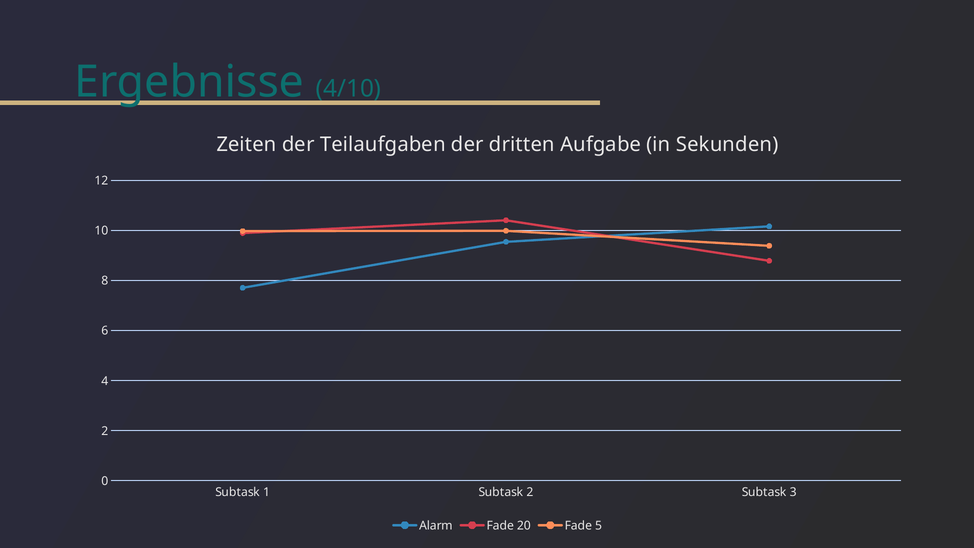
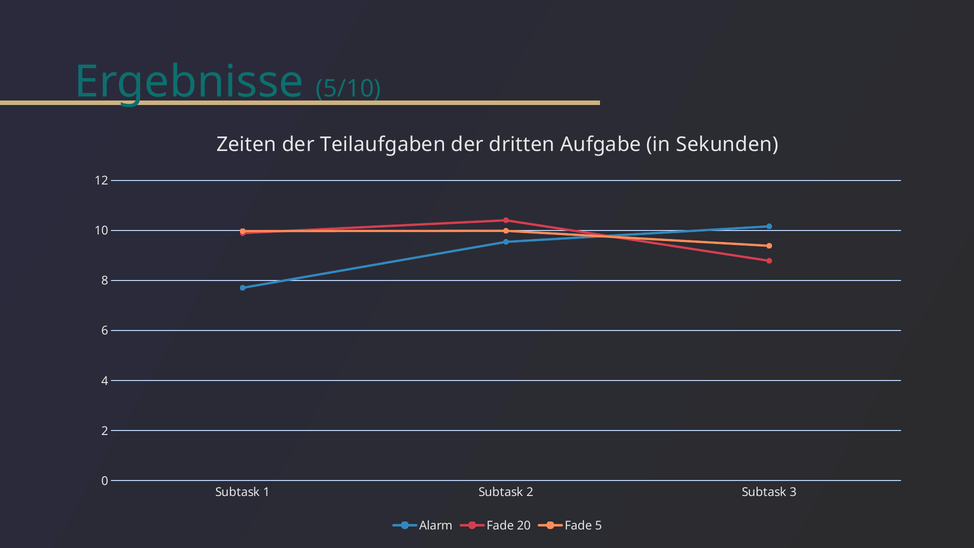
4/10: 4/10 -> 5/10 (349, 89)
